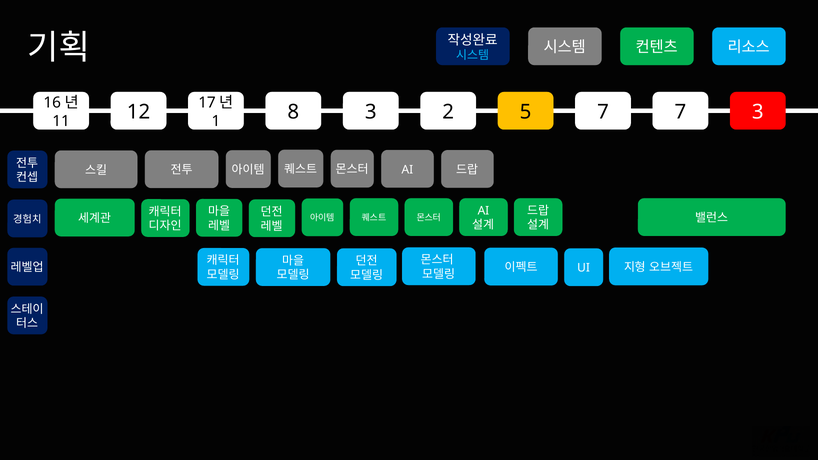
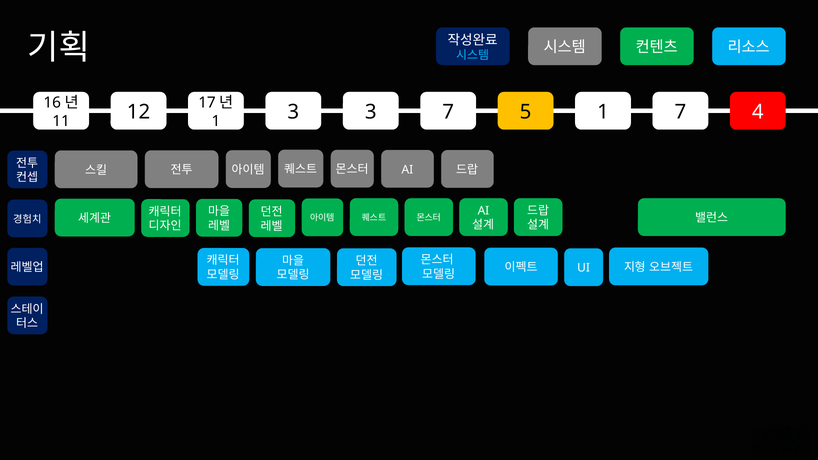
1 8: 8 -> 3 (293, 112)
3 2: 2 -> 7 (448, 112)
5 7: 7 -> 1 (603, 112)
7 3: 3 -> 4 (758, 112)
